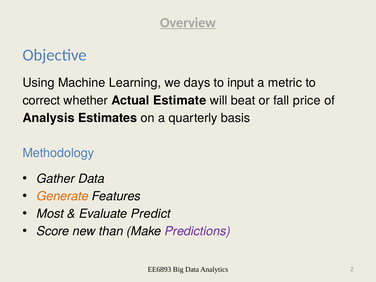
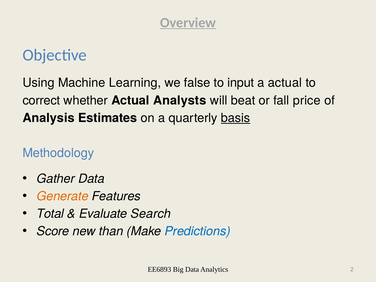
days: days -> false (197, 83)
a metric: metric -> actual (285, 83)
Estimate: Estimate -> Analysts (180, 100)
basis underline: none -> present (236, 118)
Most: Most -> Total (50, 214)
Predict: Predict -> Search (151, 214)
Predictions colour: purple -> blue (198, 231)
